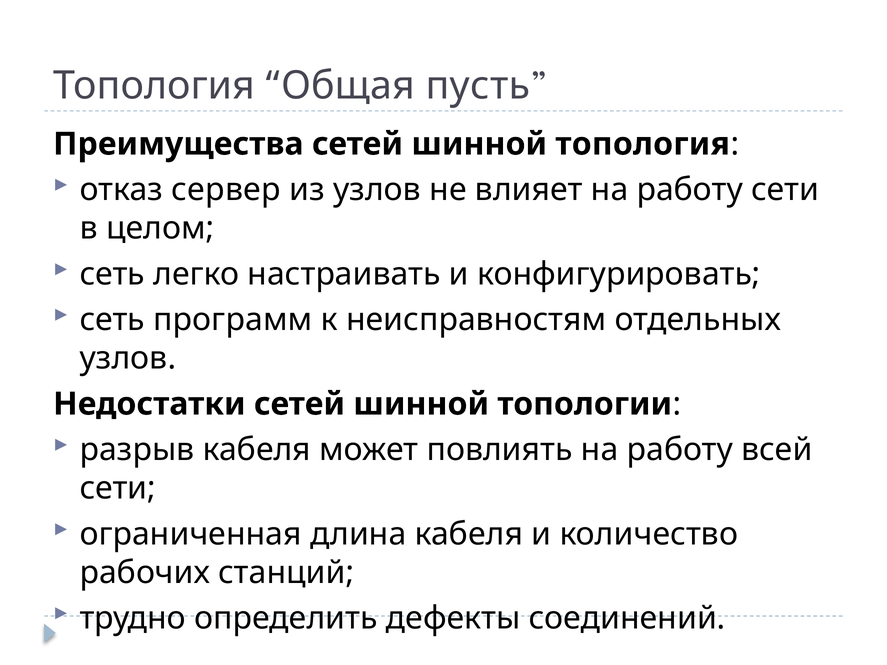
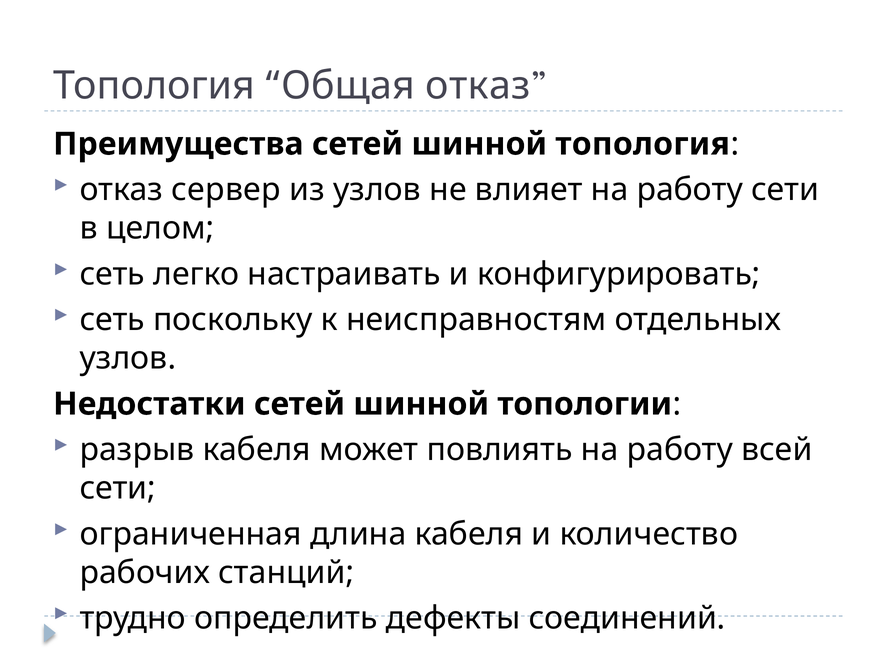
Общая пусть: пусть -> отказ (478, 86)
программ: программ -> поскольку (233, 320)
